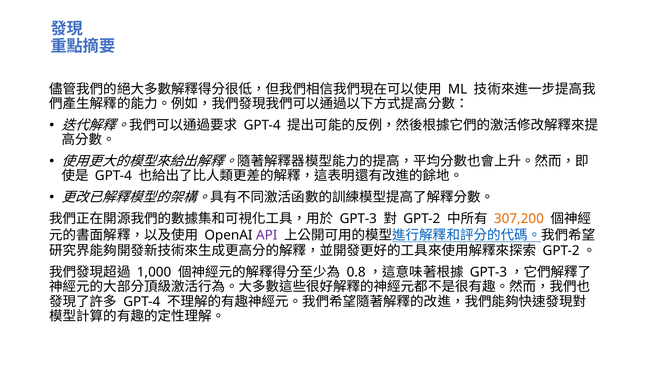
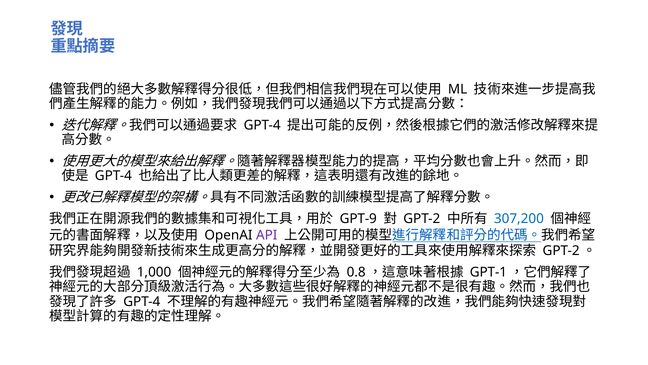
GPT-3: GPT-3 -> GPT-9 (358, 218)
307,200 colour: orange -> blue (519, 218)
GPT-3: GPT-3 -> GPT-1 (488, 272)
